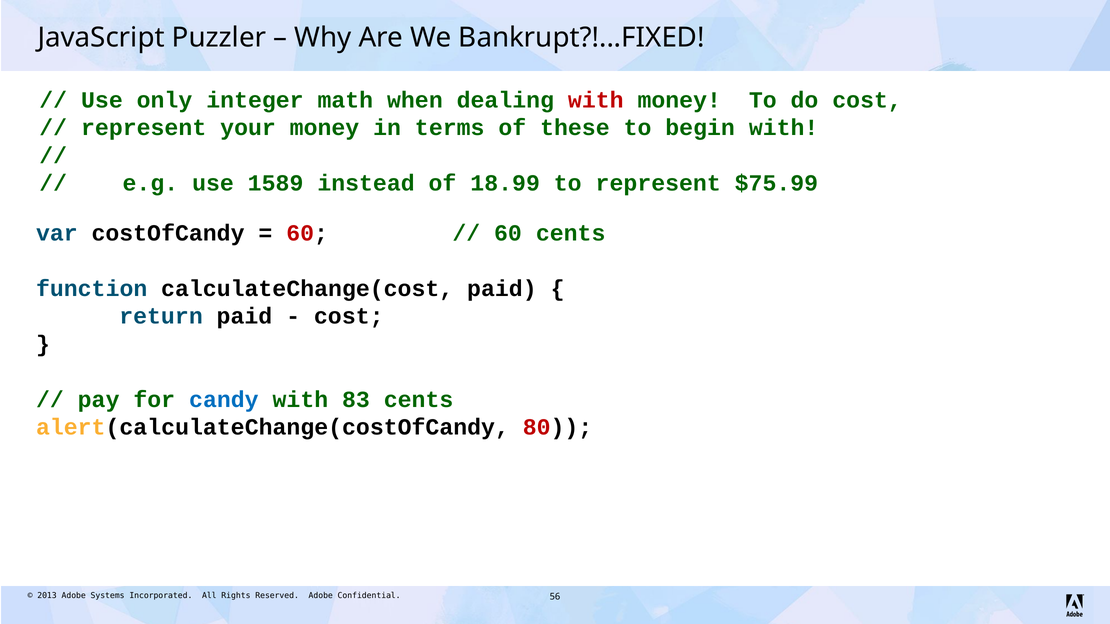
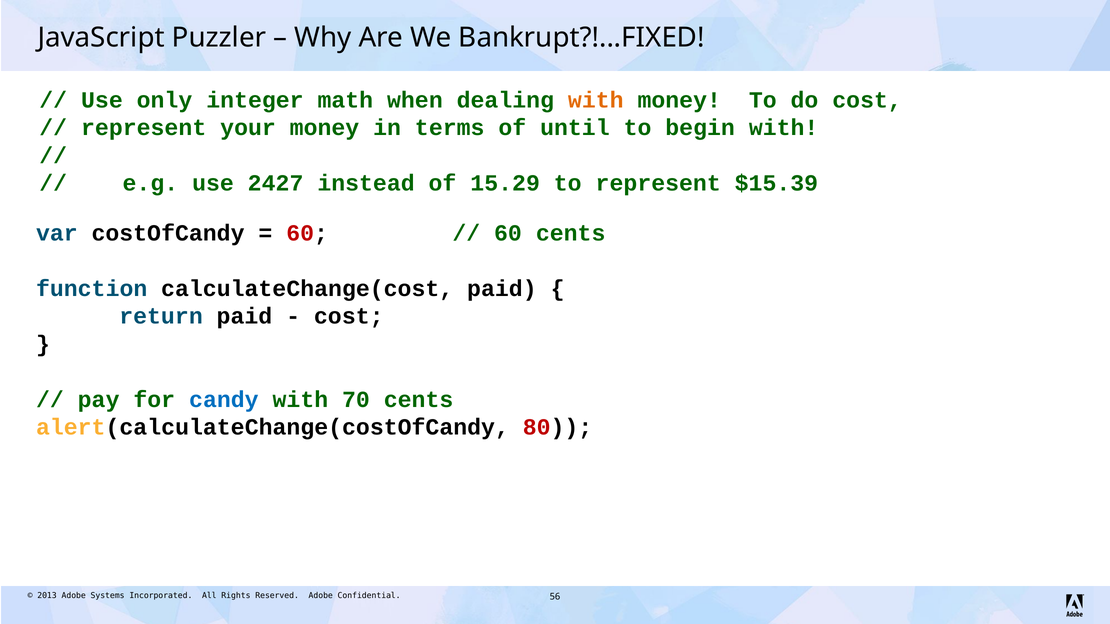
with colour: red -> orange (596, 100)
these: these -> until (575, 128)
1589: 1589 -> 2427 (276, 183)
18.99: 18.99 -> 15.29 (505, 183)
$75.99: $75.99 -> $15.39 (776, 183)
83: 83 -> 70 (356, 400)
